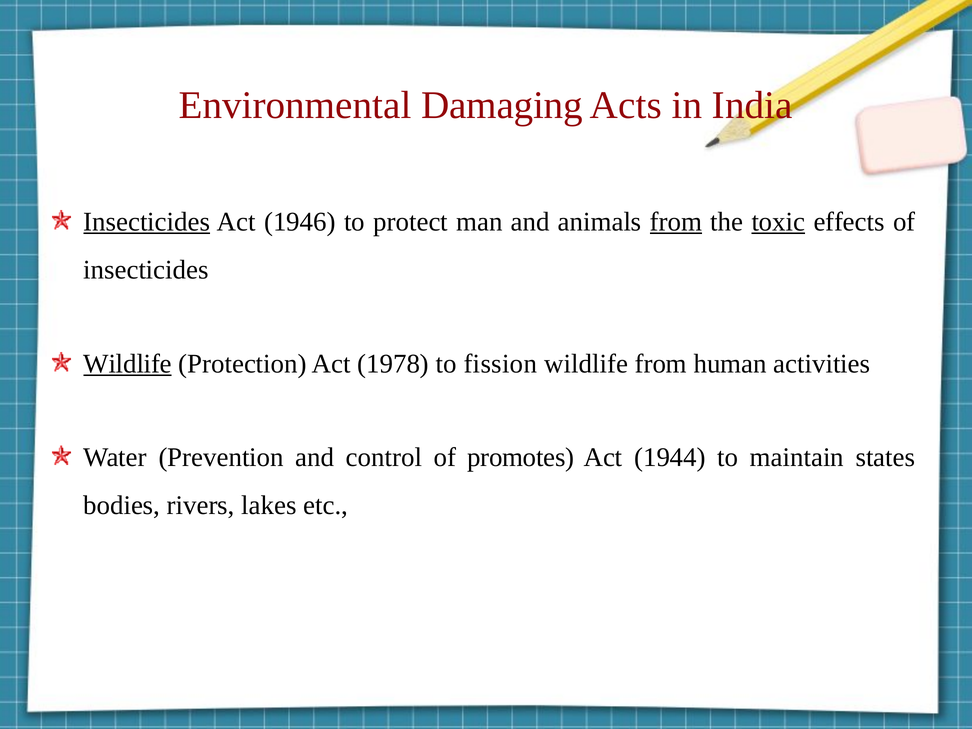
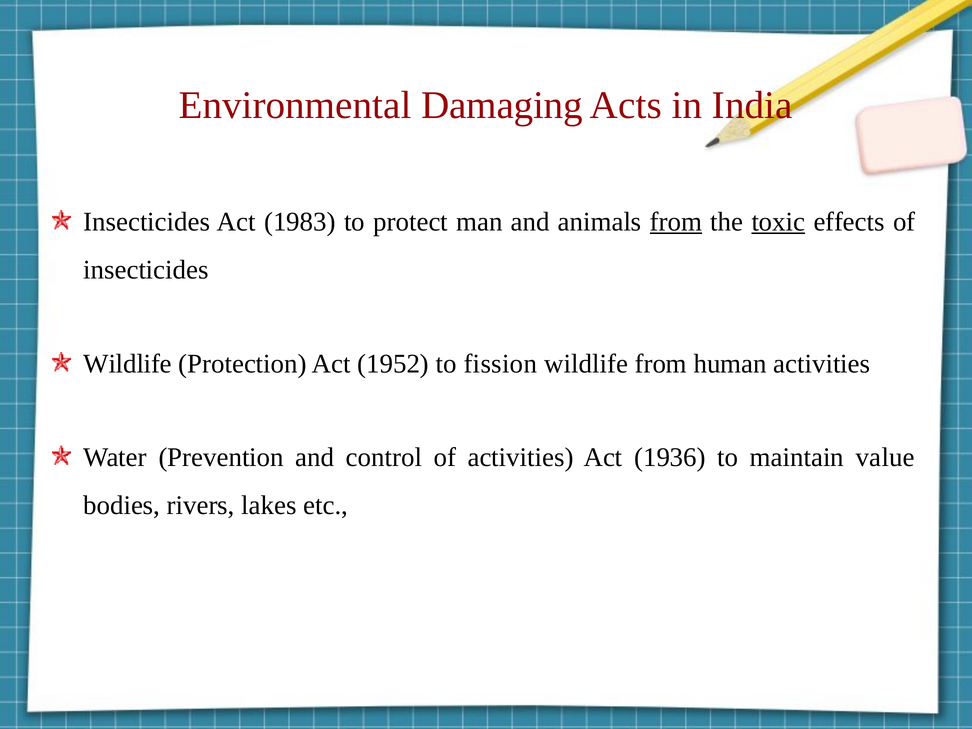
Insecticides underline: present -> none (147, 222)
1946: 1946 -> 1983 (300, 222)
Wildlife underline: present -> none (128, 364)
1978: 1978 -> 1952 (393, 364)
of promotes: promotes -> activities (521, 457)
1944: 1944 -> 1936 (670, 457)
states: states -> value (885, 457)
